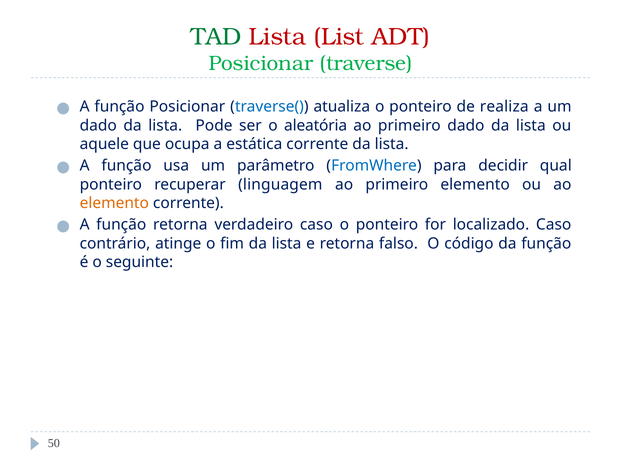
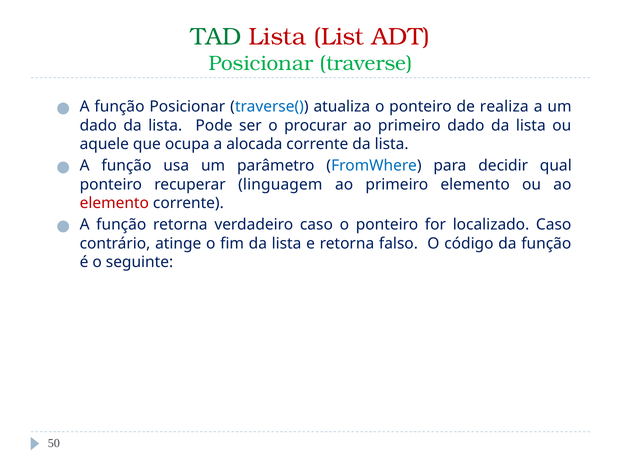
aleatória: aleatória -> procurar (316, 125)
estática: estática -> alocada (254, 144)
elemento colour: orange -> red (114, 203)
